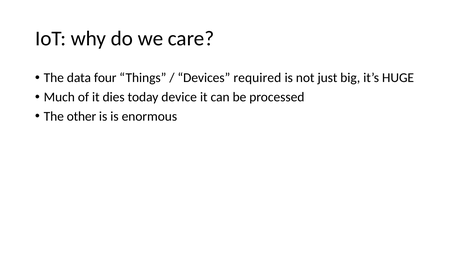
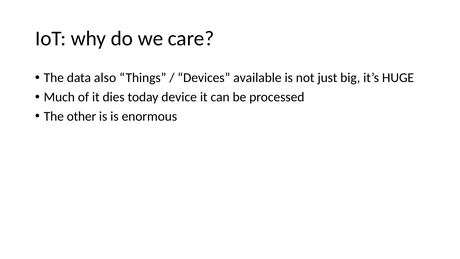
four: four -> also (105, 78)
required: required -> available (257, 78)
